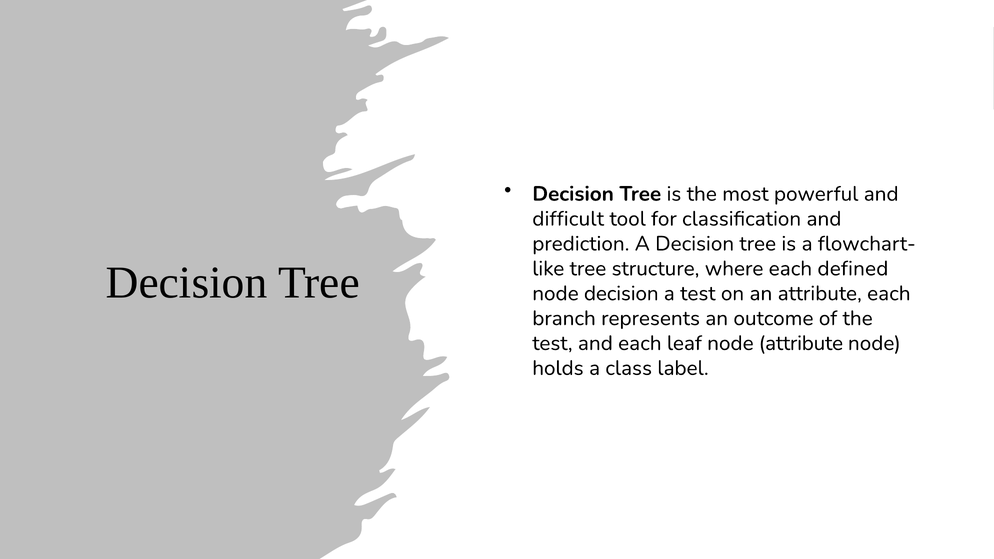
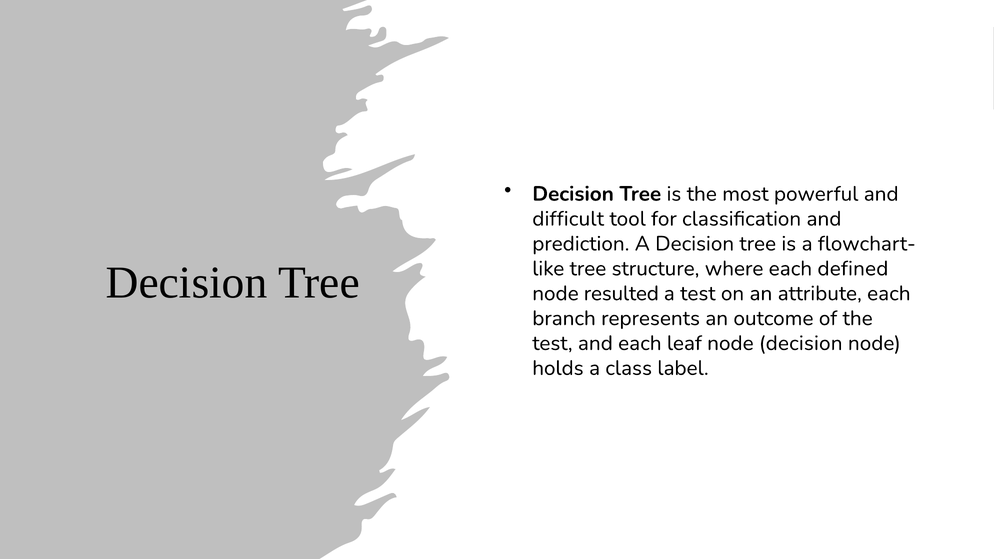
node decision: decision -> resulted (621, 293)
node attribute: attribute -> decision (801, 343)
